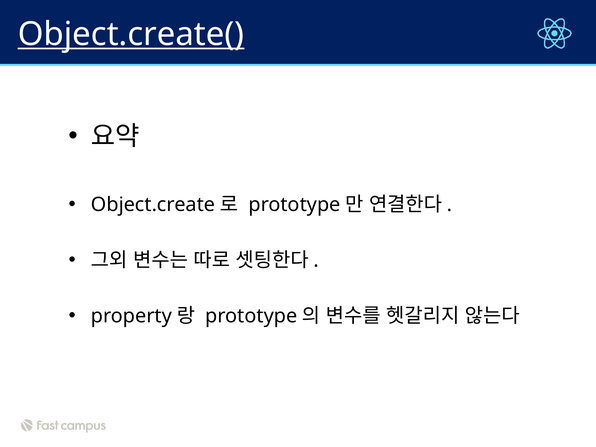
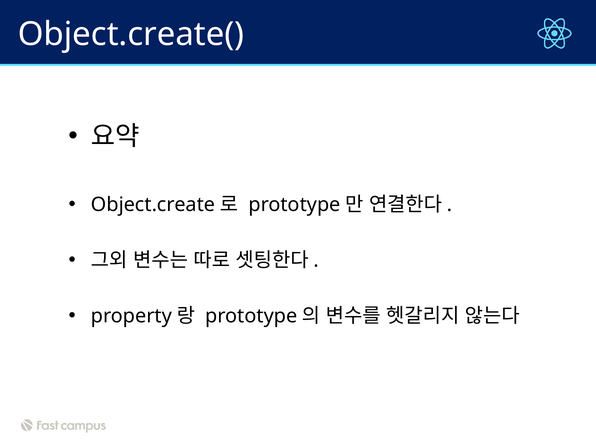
Object.create( underline: present -> none (131, 34)
